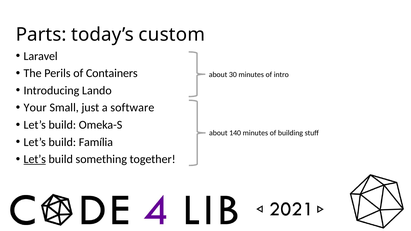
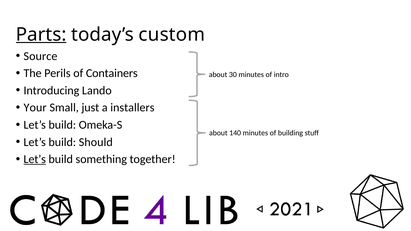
Parts underline: none -> present (41, 35)
Laravel: Laravel -> Source (40, 56)
software: software -> installers (132, 108)
Família: Família -> Should (96, 142)
